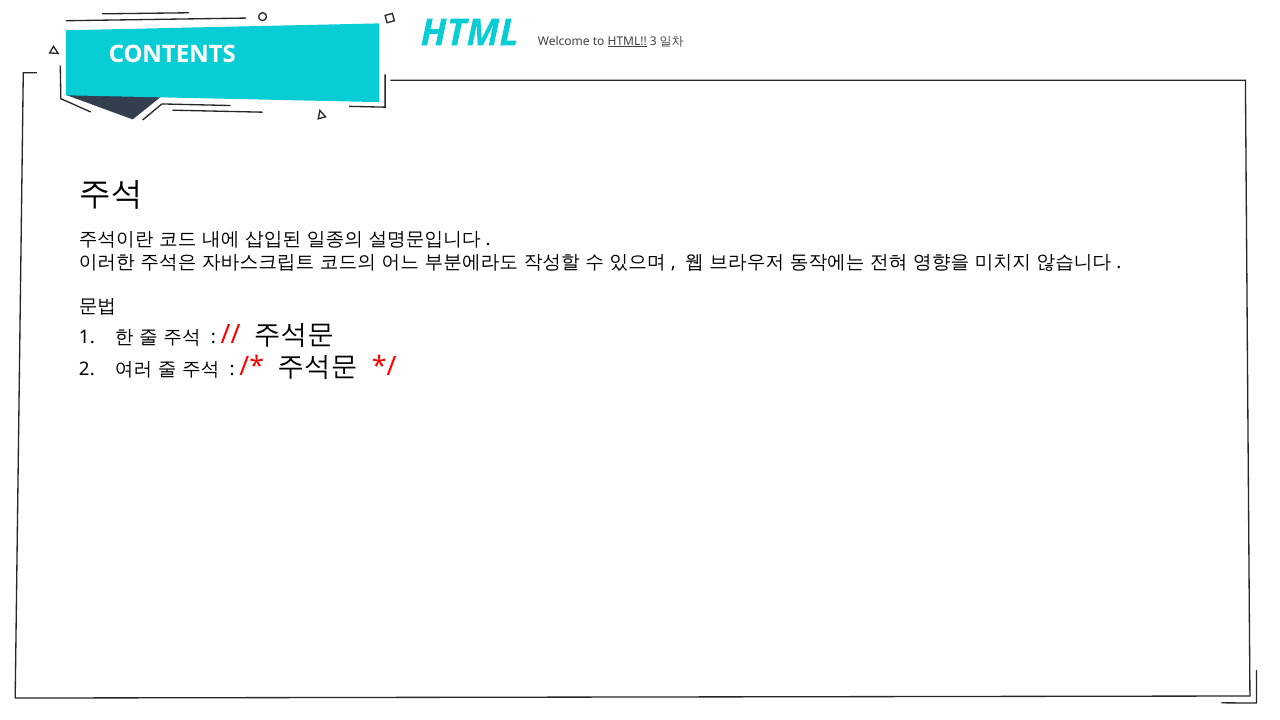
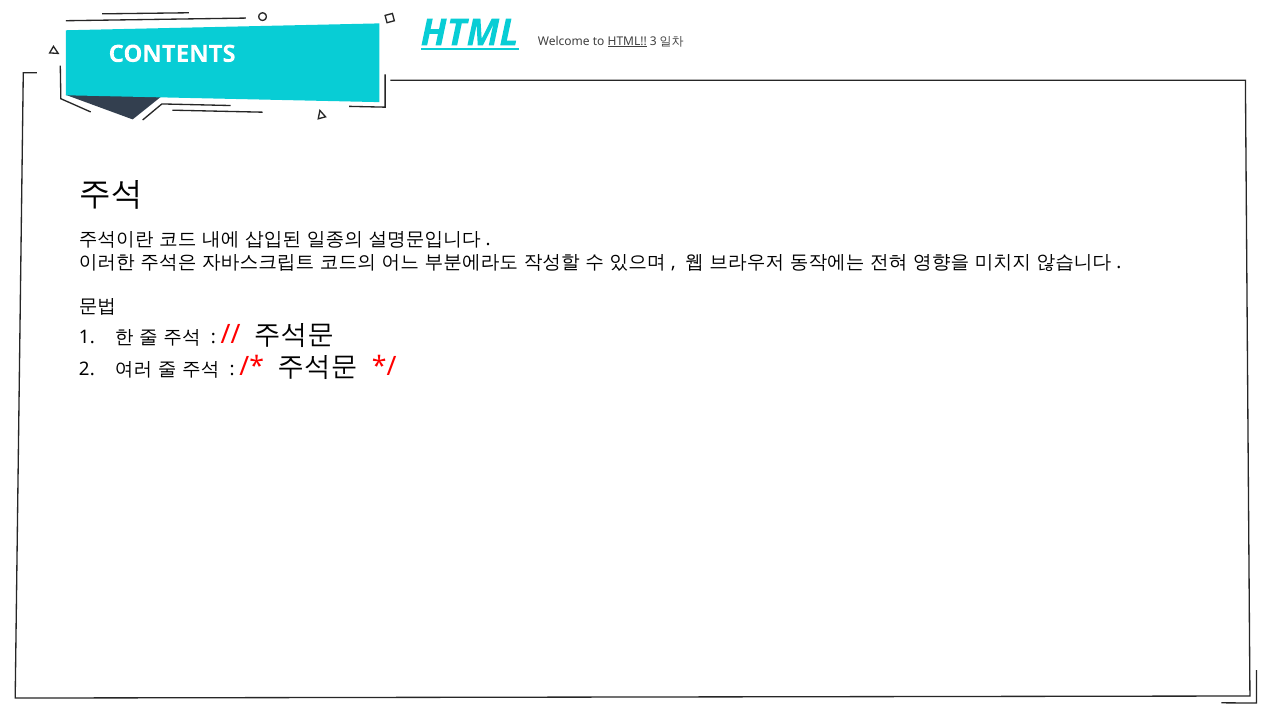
HTML underline: none -> present (470, 33)
